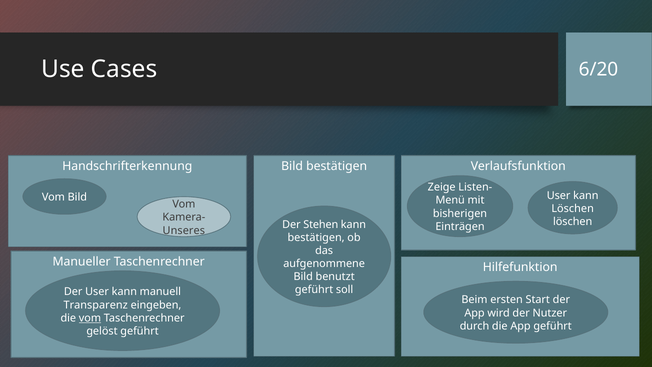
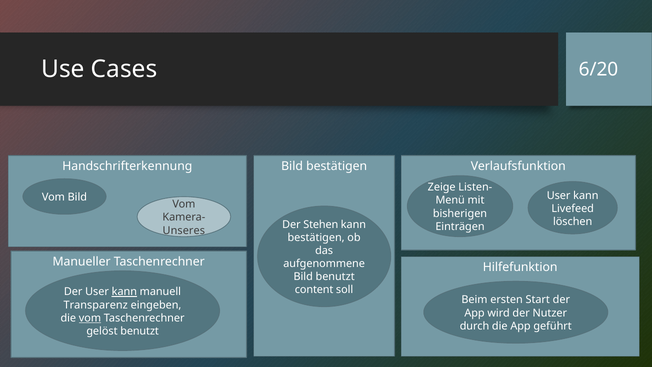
Löschen: Löschen -> Livefeed (573, 208)
geführt: geführt -> content (314, 290)
kann underline: none -> present (124, 292)
gelöst geführt: geführt -> benutzt (140, 331)
